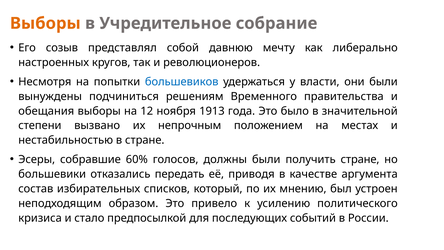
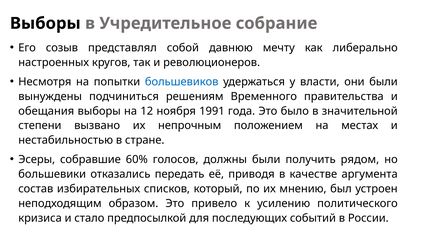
Выборы colour: orange -> black (45, 23)
1913: 1913 -> 1991 (212, 111)
получить стране: стране -> рядом (360, 159)
